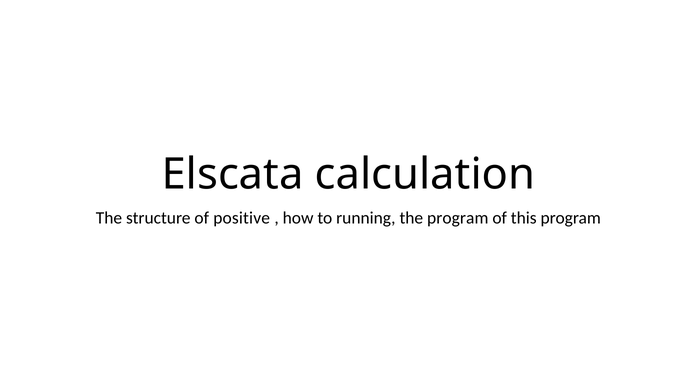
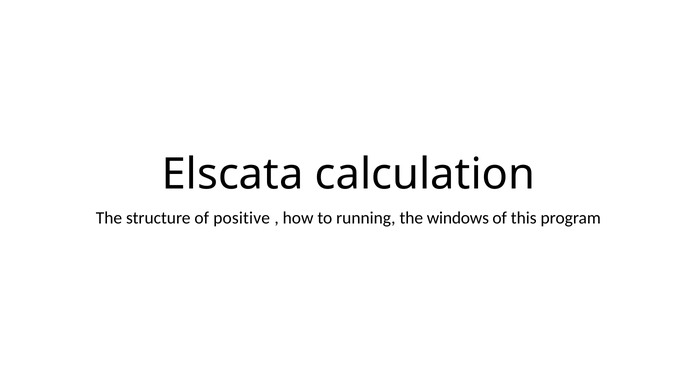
the program: program -> windows (458, 218)
